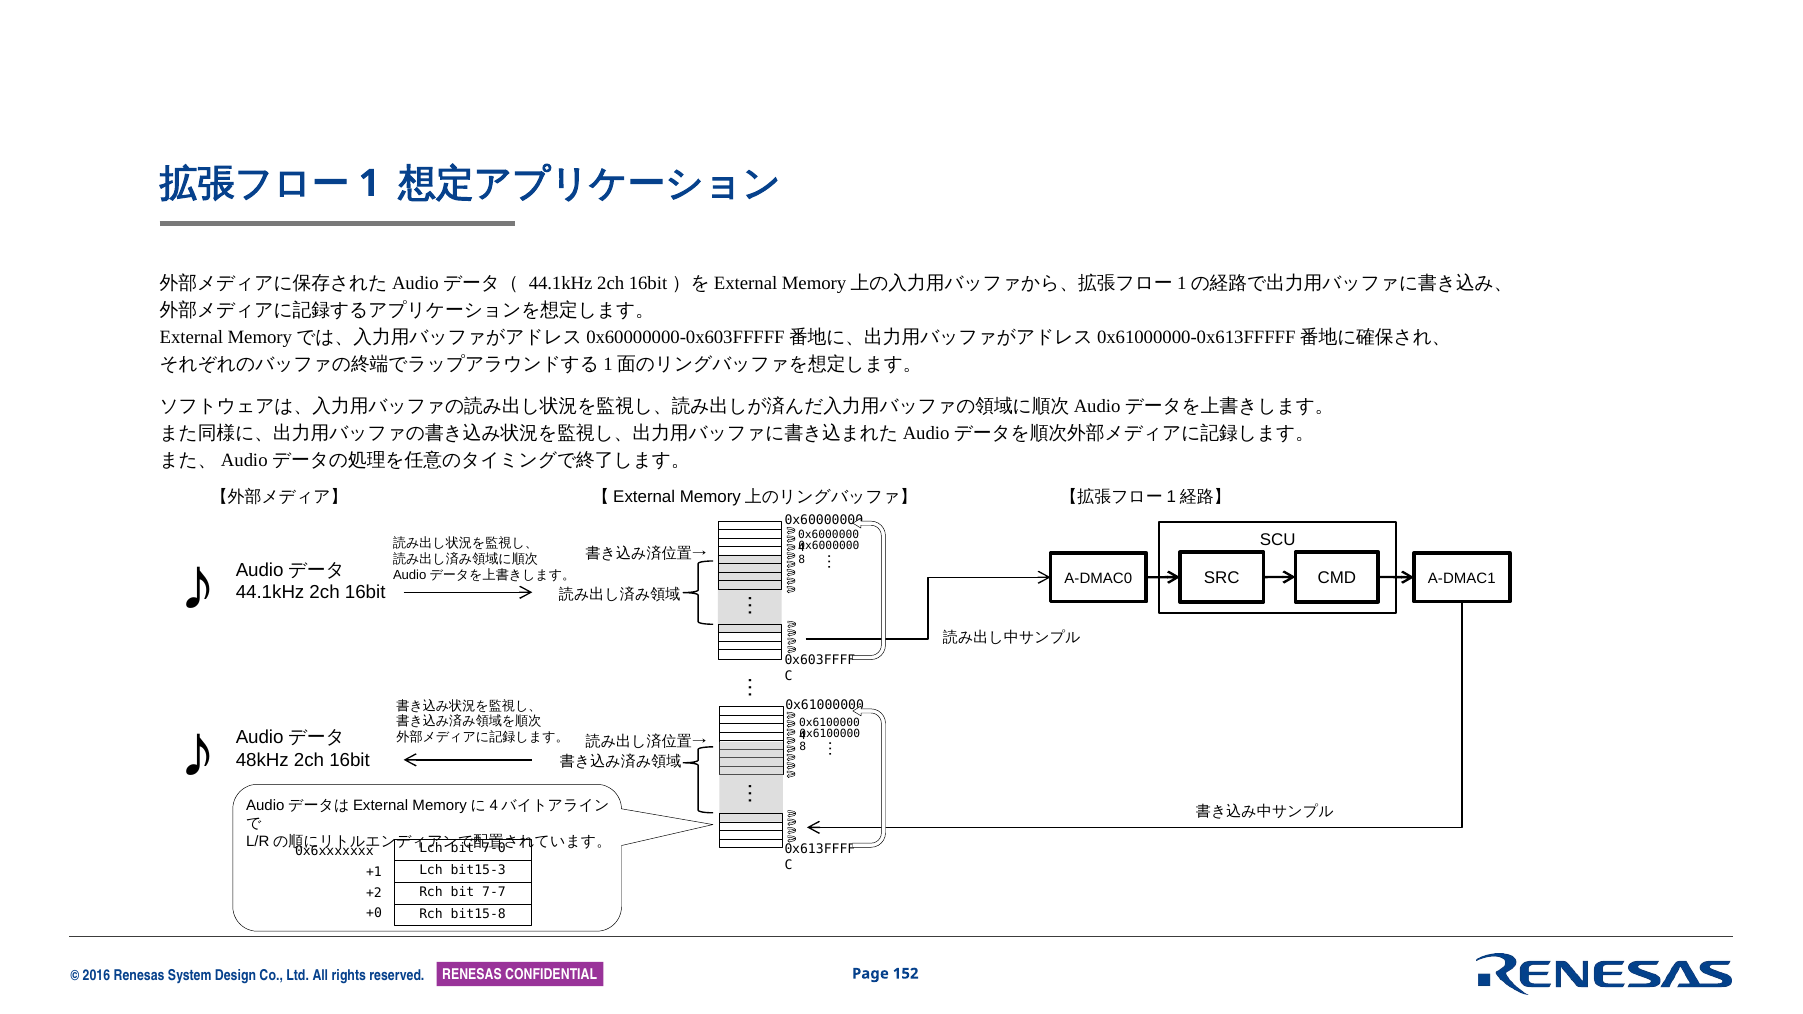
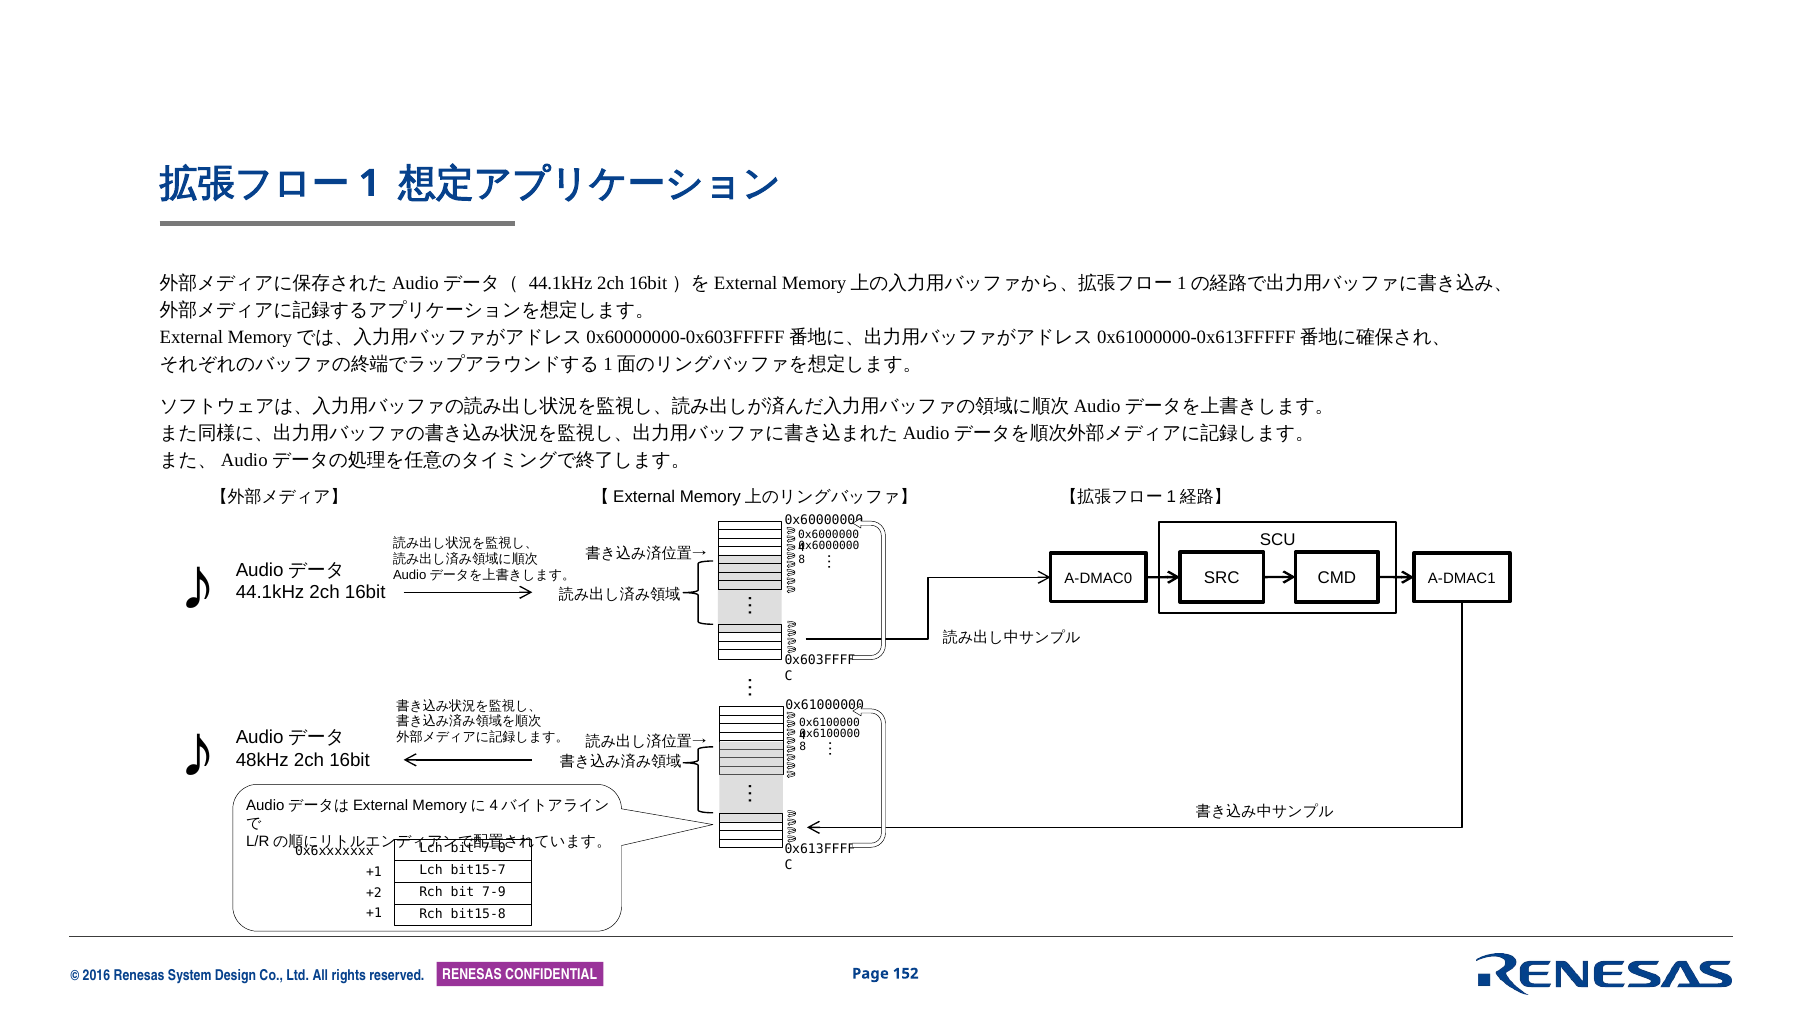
bit15-3: bit15-3 -> bit15-7 (478, 870)
7-7: 7-7 -> 7-9 (494, 892)
+0: +0 -> +1 (374, 914)
